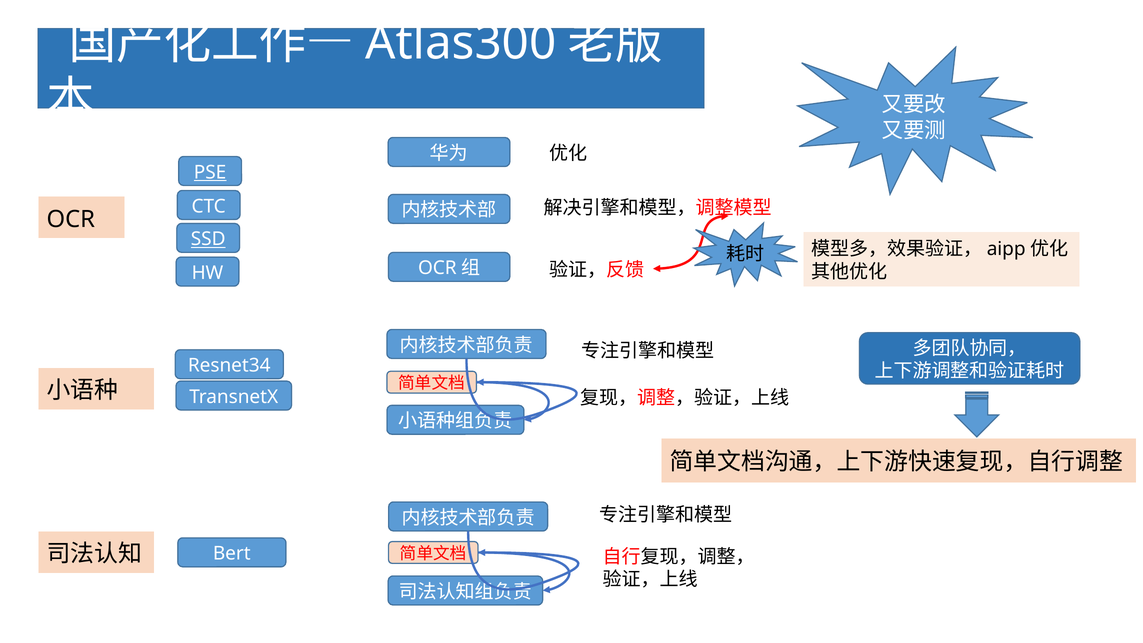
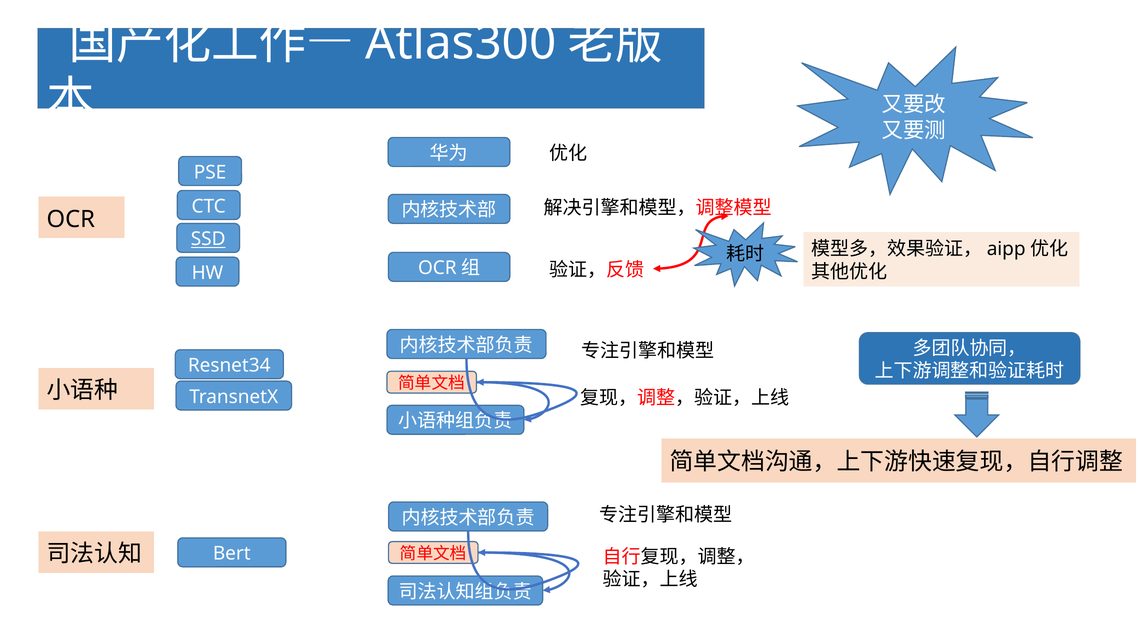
PSE underline: present -> none (210, 172)
